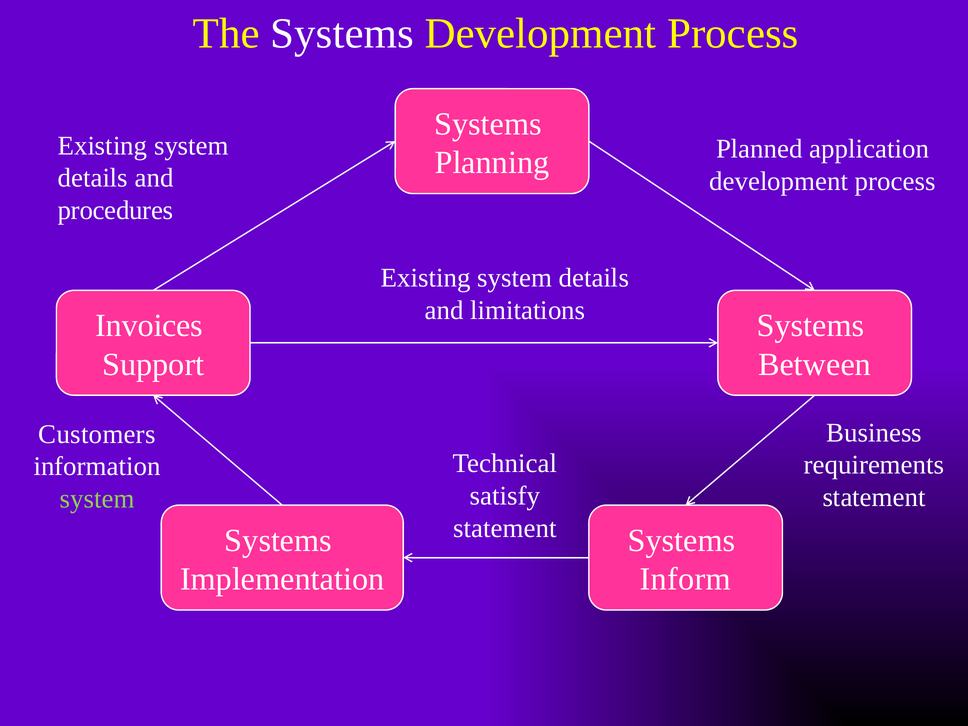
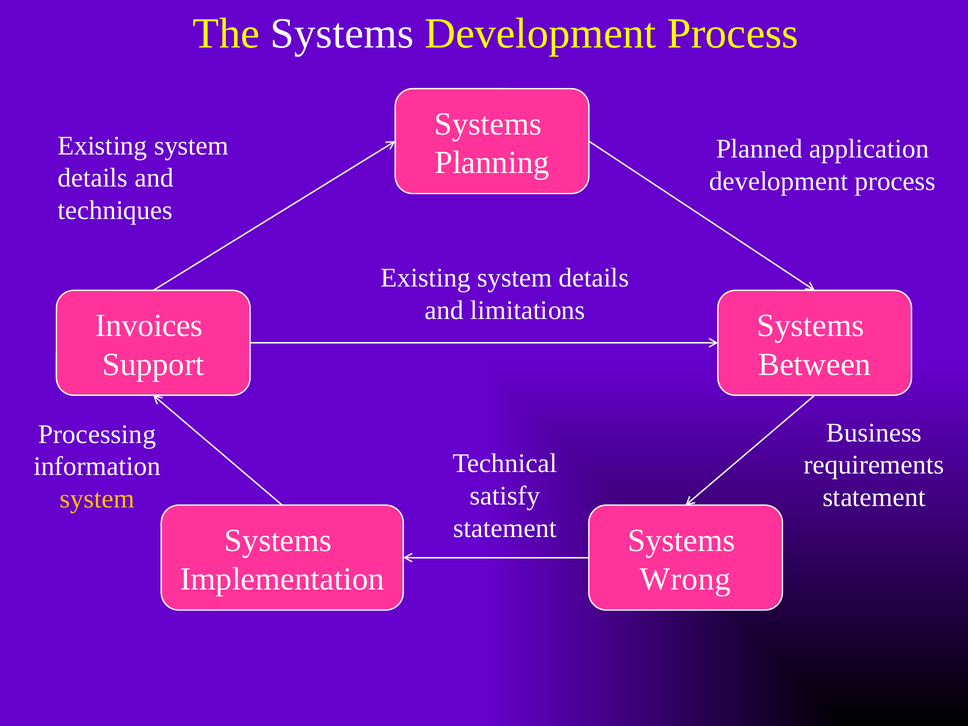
procedures: procedures -> techniques (115, 210)
Customers: Customers -> Processing (97, 434)
system colour: light green -> yellow (97, 499)
Inform: Inform -> Wrong (685, 579)
